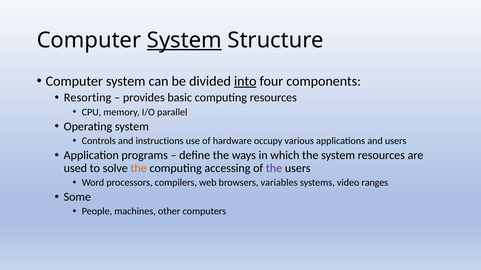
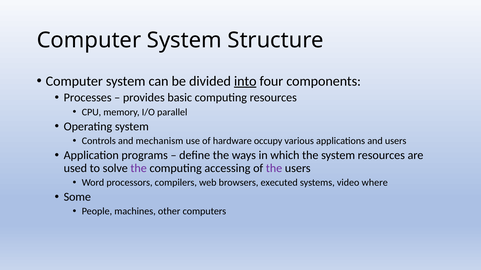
System underline: present -> none (184, 40)
Resorting: Resorting -> Processes (88, 98)
instructions: instructions -> mechanism (160, 141)
the colour: orange -> purple (139, 168)
variables: variables -> executed (279, 183)
ranges: ranges -> where (375, 183)
